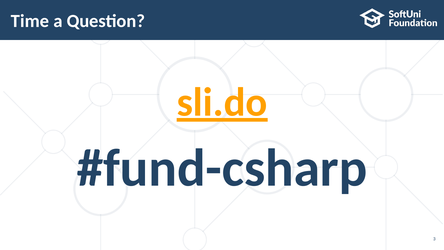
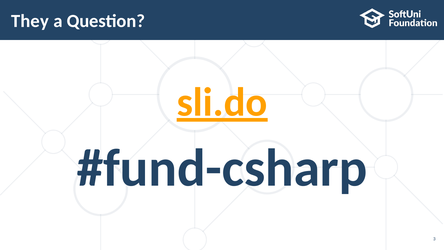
Time: Time -> They (30, 21)
